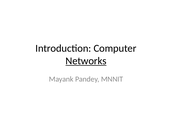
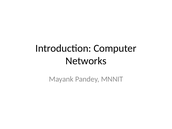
Networks underline: present -> none (86, 61)
